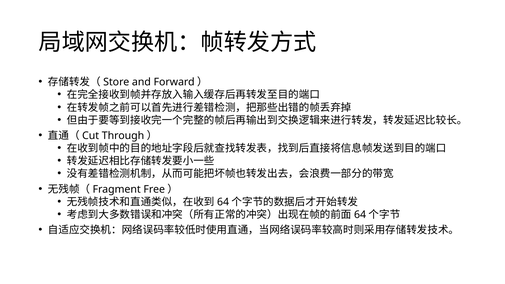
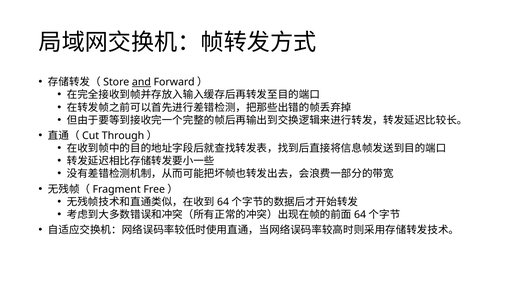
and underline: none -> present (141, 82)
